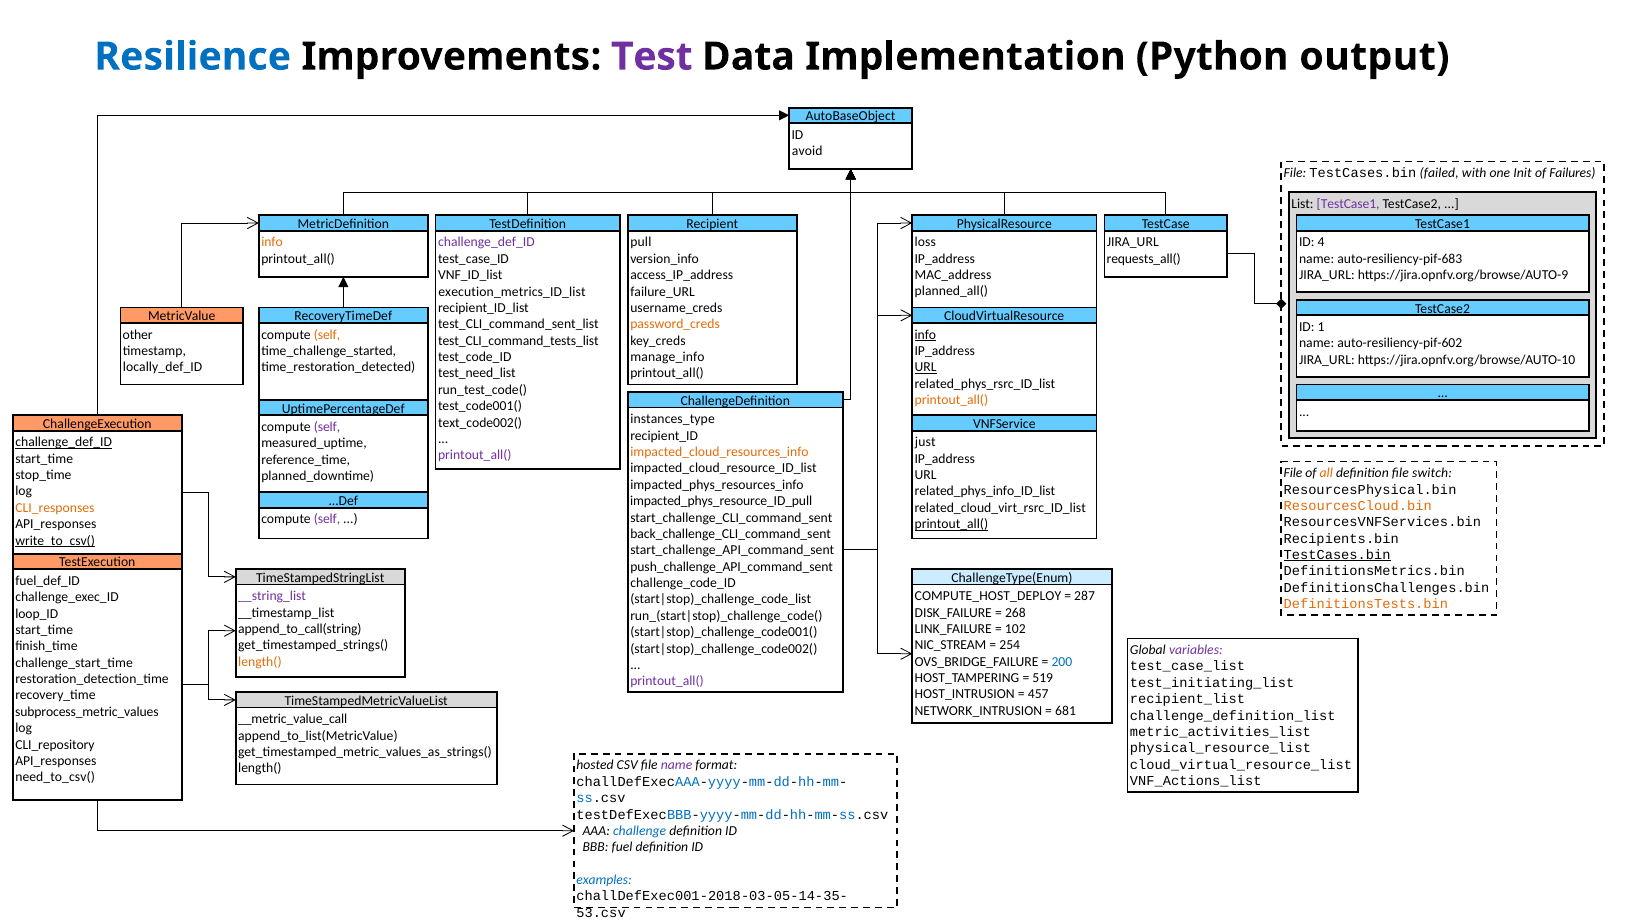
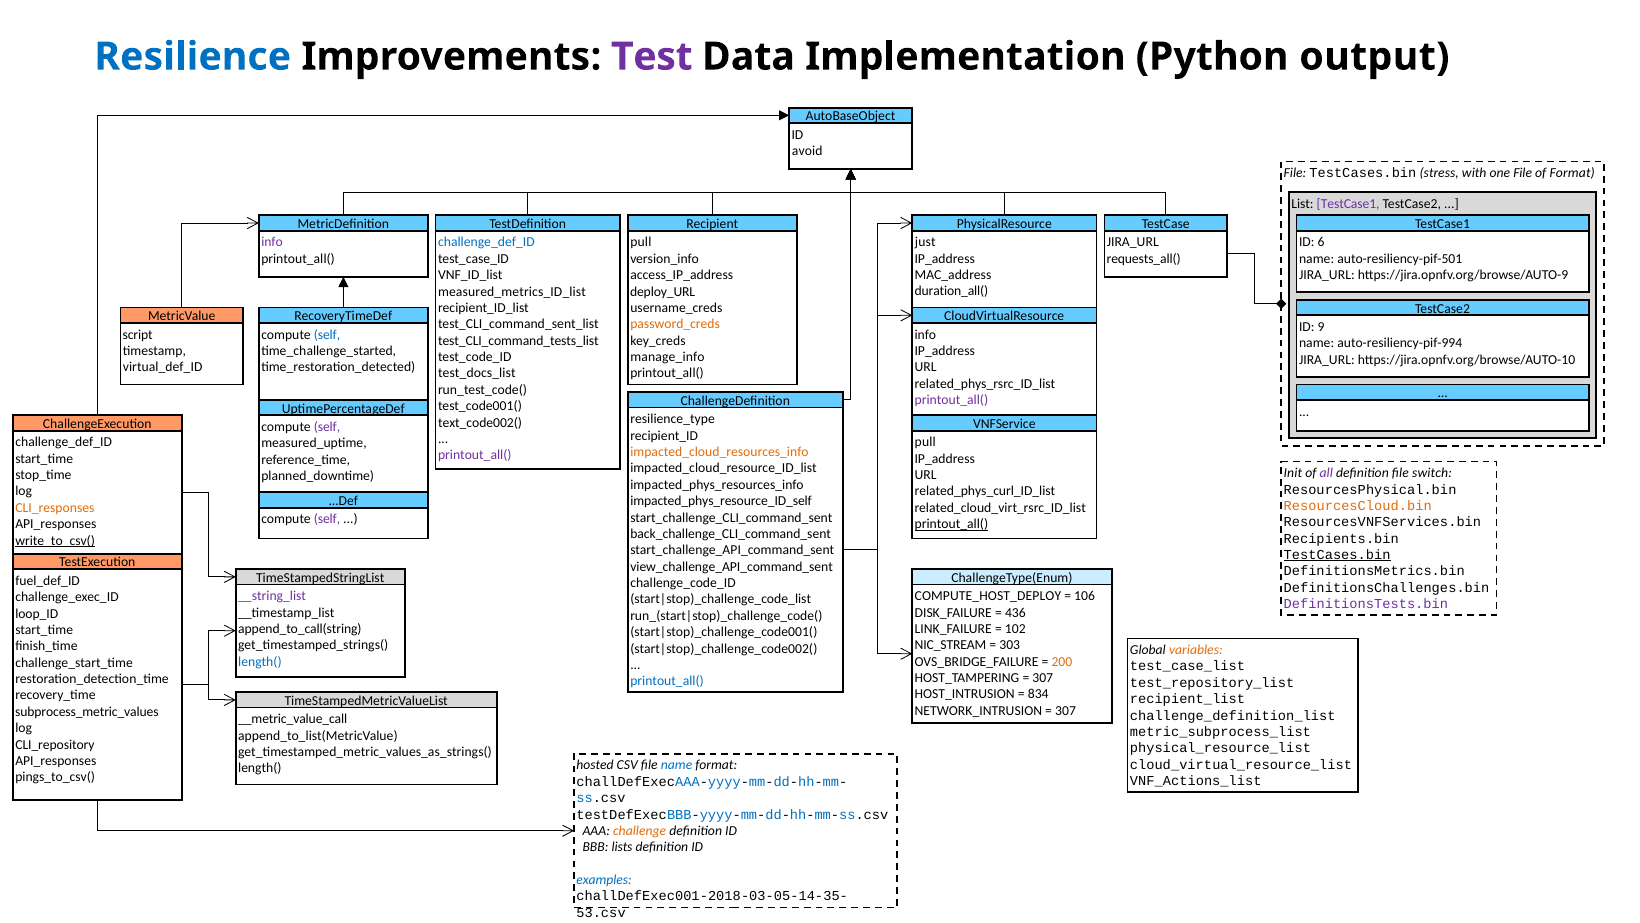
failed: failed -> stress (1439, 173)
one Init: Init -> File (1523, 173)
of Failures: Failures -> Format (1572, 173)
info colour: orange -> purple (272, 242)
challenge_def_ID colour: purple -> blue (486, 242)
loss: loss -> just (925, 242)
4: 4 -> 6 (1321, 242)
auto-resiliency-pif-683: auto-resiliency-pif-683 -> auto-resiliency-pif-501 (1400, 259)
execution_metrics_ID_list: execution_metrics_ID_list -> measured_metrics_ID_list (512, 291)
failure_URL: failure_URL -> deploy_URL (663, 291)
planned_all(: planned_all( -> duration_all( (951, 291)
1: 1 -> 9 (1321, 327)
other: other -> script (138, 334)
self colour: orange -> blue (327, 334)
info underline: present -> none (925, 335)
auto-resiliency-pif-602: auto-resiliency-pif-602 -> auto-resiliency-pif-994 (1400, 343)
locally_def_ID: locally_def_ID -> virtual_def_ID (163, 367)
URL underline: present -> none (926, 367)
test_need_list: test_need_list -> test_docs_list (477, 373)
printout_all( colour: orange -> purple (951, 400)
instances_type: instances_type -> resilience_type (673, 419)
challenge_def_ID underline: present -> none (64, 442)
just: just -> pull (925, 442)
File: File -> Init (1293, 473)
all colour: orange -> purple (1326, 473)
related_phys_info_ID_list: related_phys_info_ID_list -> related_phys_curl_ID_list (985, 491)
impacted_phys_resource_ID_pull: impacted_phys_resource_ID_pull -> impacted_phys_resource_ID_self (721, 501)
push_challenge_API_command_sent: push_challenge_API_command_sent -> view_challenge_API_command_sent (732, 566)
287: 287 -> 106 (1085, 596)
DefinitionsTests.bin colour: orange -> purple (1366, 604)
268: 268 -> 436 (1015, 612)
254: 254 -> 303 (1010, 645)
variables colour: purple -> orange (1196, 650)
length( colour: orange -> blue (260, 661)
200 colour: blue -> orange (1062, 661)
519: 519 -> 307 (1043, 678)
printout_all( colour: purple -> blue (667, 681)
test_initiating_list: test_initiating_list -> test_repository_list (1212, 682)
457: 457 -> 834 (1038, 694)
681: 681 -> 307 (1066, 710)
metric_activities_list: metric_activities_list -> metric_subprocess_list (1220, 732)
name colour: purple -> blue (677, 765)
need_to_csv(: need_to_csv( -> pings_to_csv( (55, 777)
challenge colour: blue -> orange (640, 830)
fuel: fuel -> lists (622, 847)
